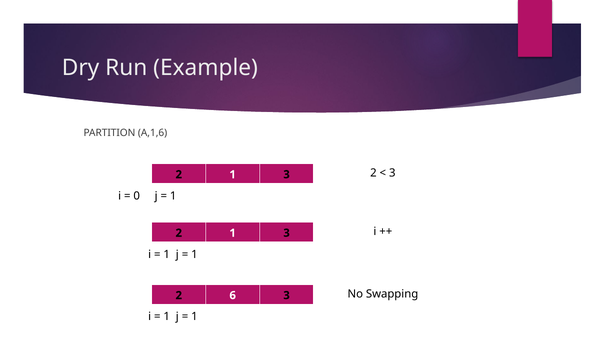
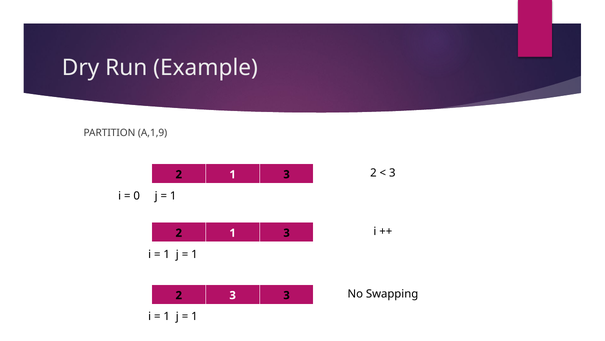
A,1,6: A,1,6 -> A,1,9 (153, 133)
2 6: 6 -> 3 (233, 295)
